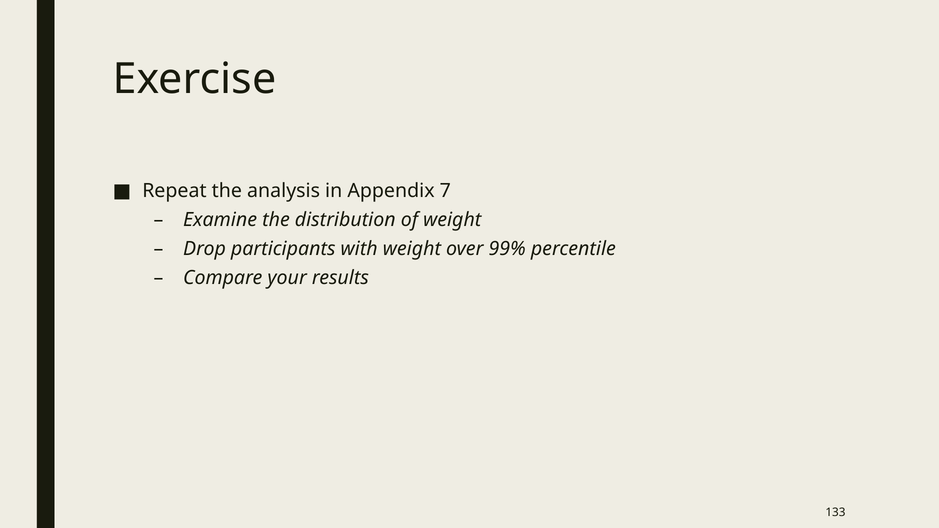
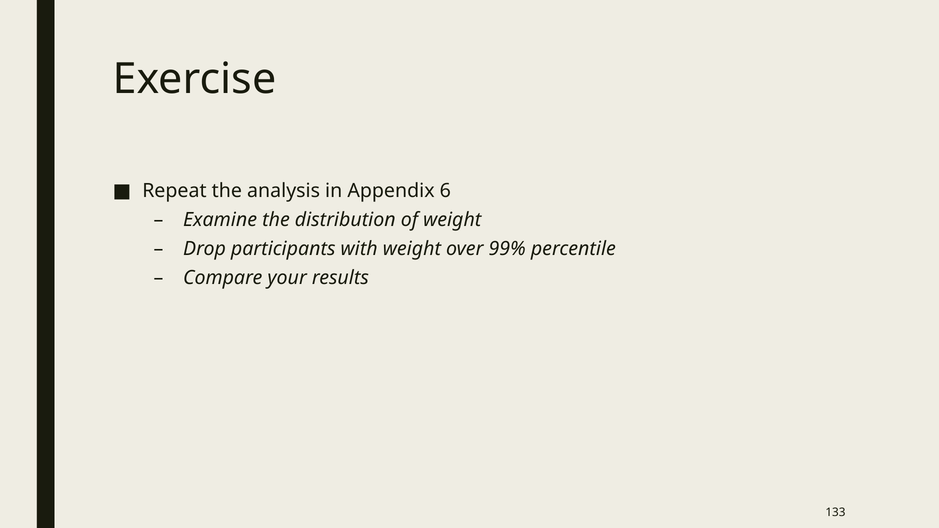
7: 7 -> 6 (445, 191)
